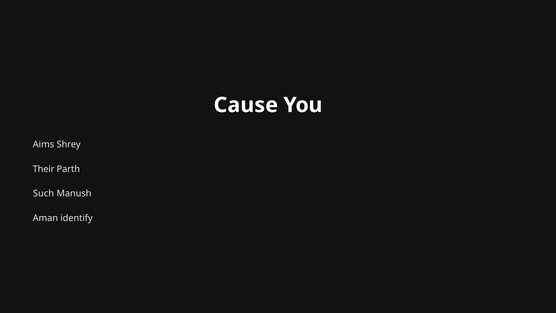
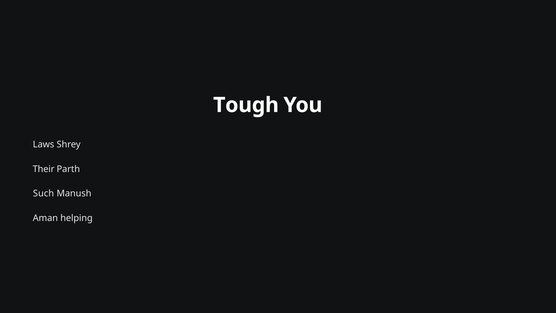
Cause: Cause -> Tough (246, 105)
Aims: Aims -> Laws (44, 144)
identify: identify -> helping (77, 218)
